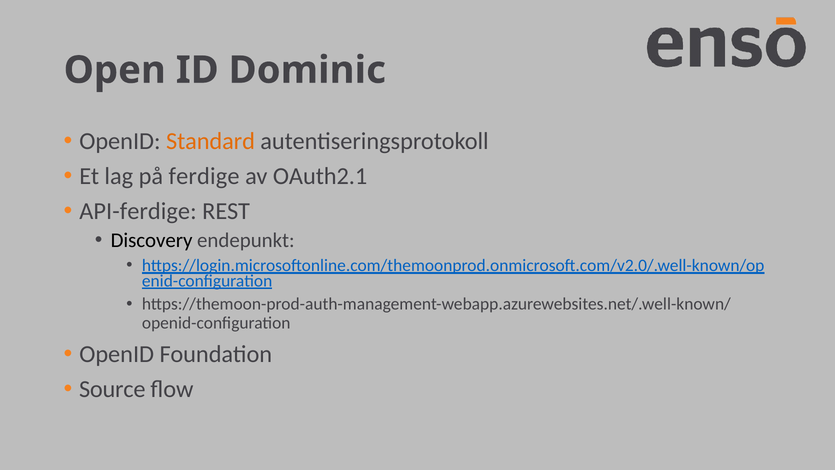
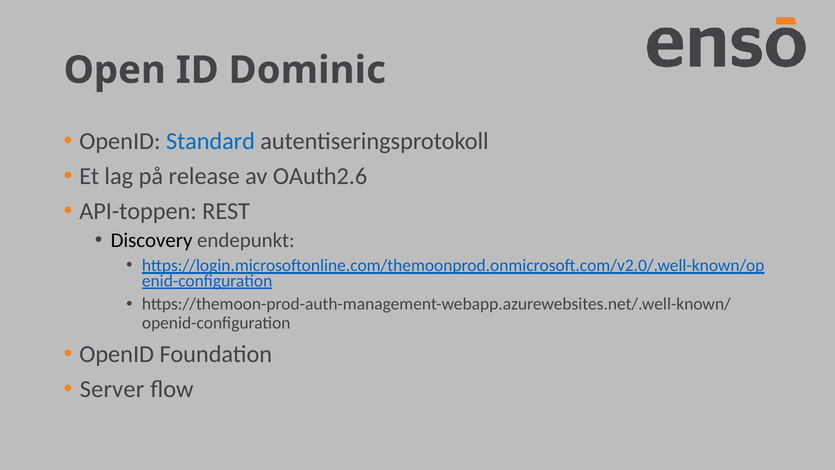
Standard colour: orange -> blue (211, 141)
ferdige: ferdige -> release (204, 176)
OAuth2.1: OAuth2.1 -> OAuth2.6 (320, 176)
API-ferdige: API-ferdige -> API-toppen (138, 211)
Source: Source -> Server (112, 389)
